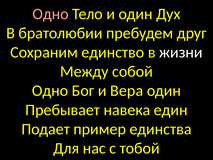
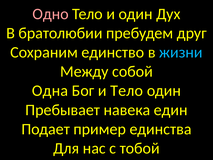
жизни colour: white -> light blue (181, 52)
Одно: Одно -> Одна (50, 91)
и Вера: Вера -> Тело (127, 91)
